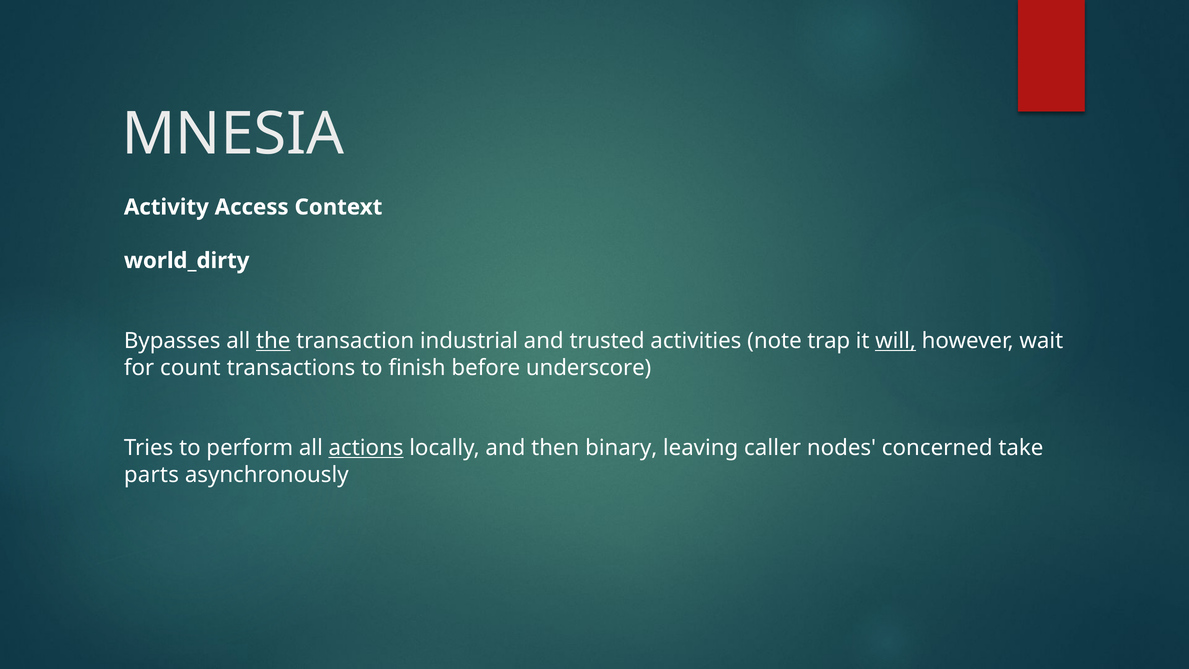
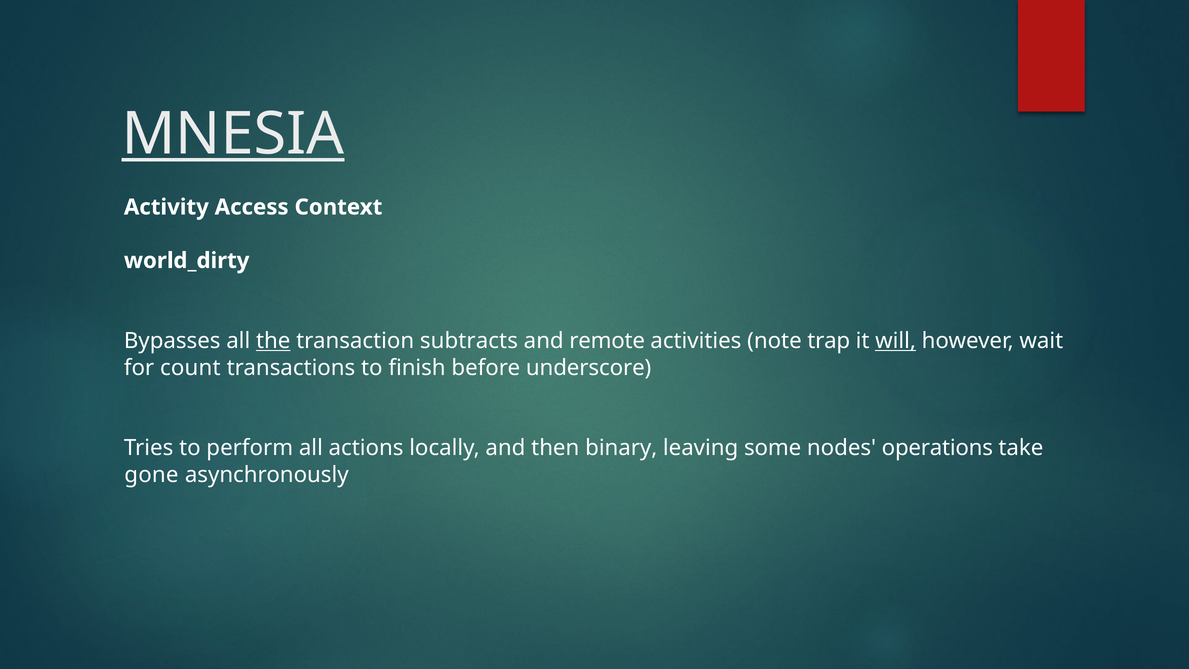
MNESIA underline: none -> present (233, 134)
industrial: industrial -> subtracts (469, 341)
trusted: trusted -> remote (607, 341)
actions underline: present -> none (366, 448)
caller: caller -> some (773, 448)
concerned: concerned -> operations (937, 448)
parts: parts -> gone (151, 475)
